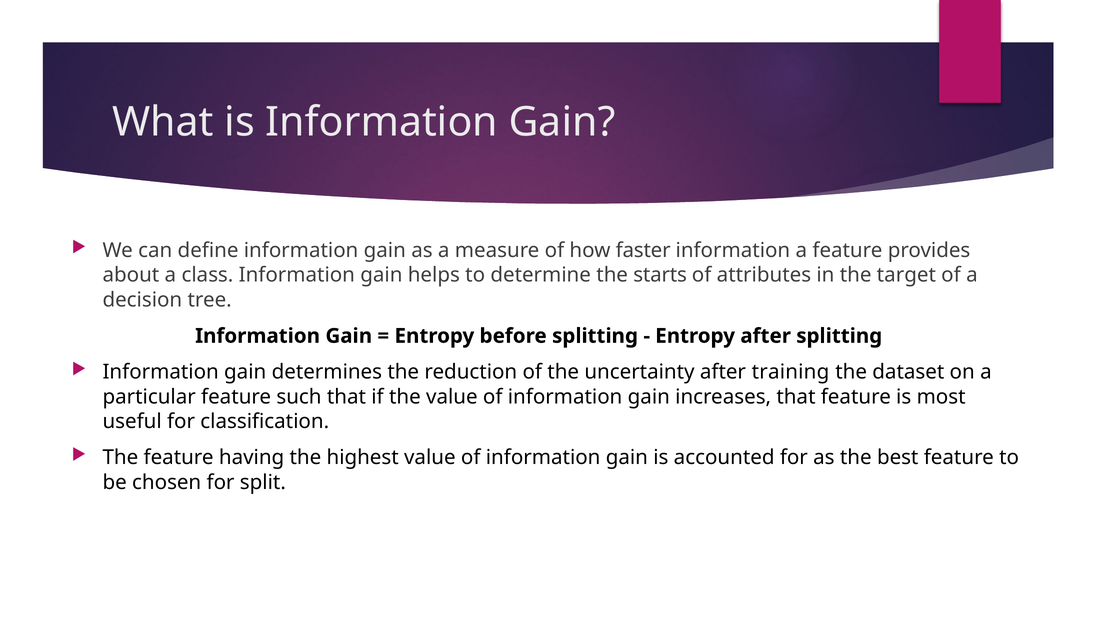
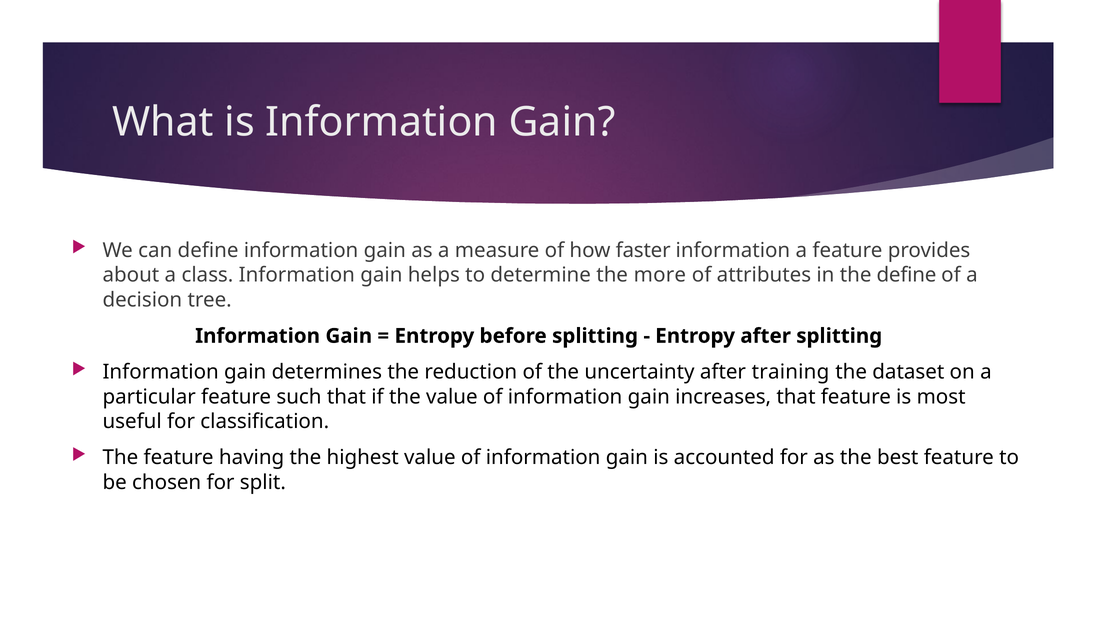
starts: starts -> more (660, 275)
the target: target -> define (906, 275)
